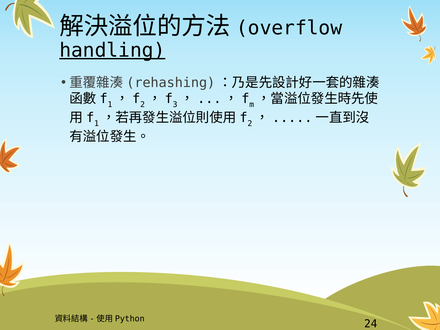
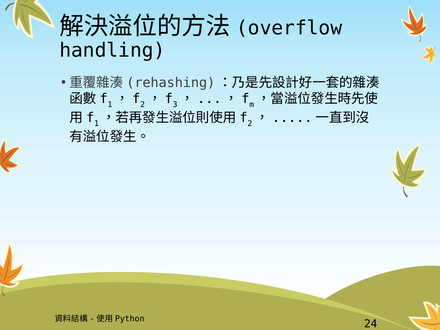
handling underline: present -> none (112, 50)
